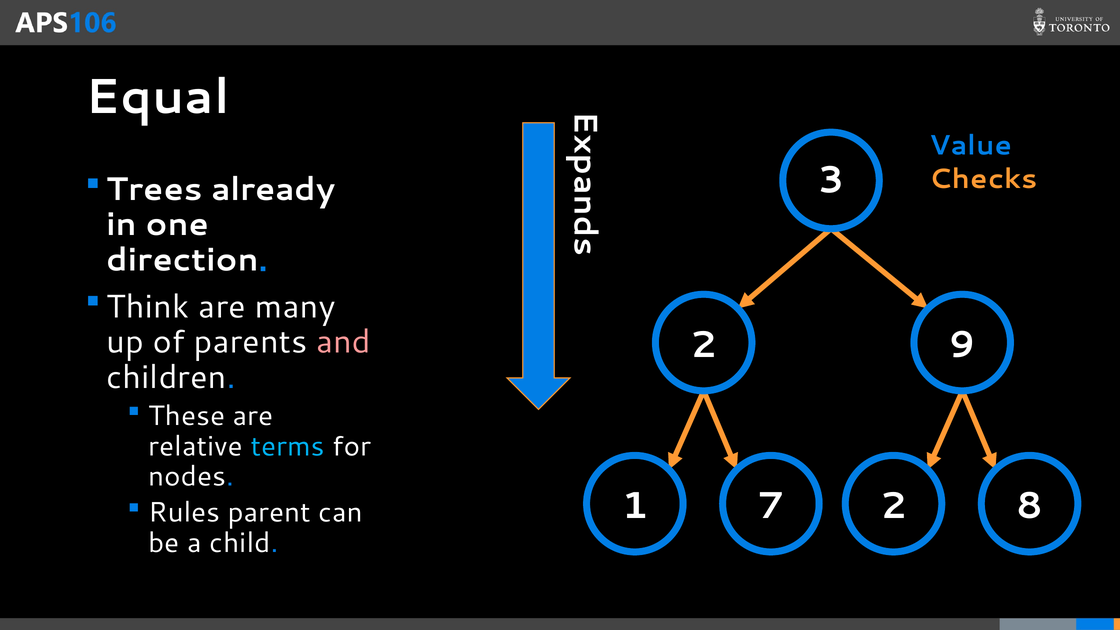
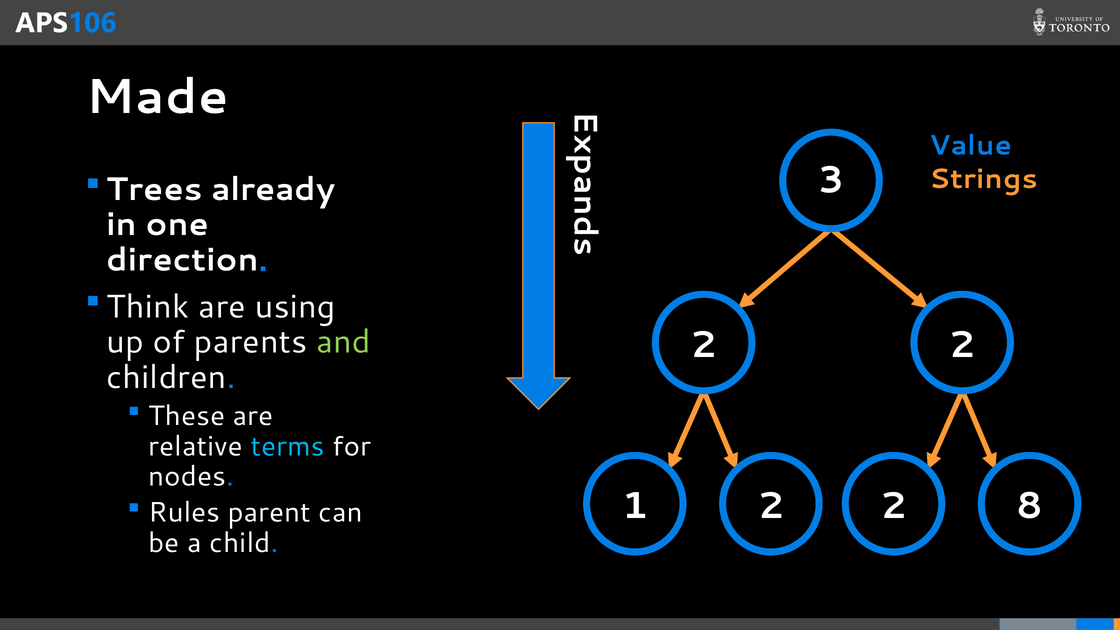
Equal: Equal -> Made (157, 97)
Checks: Checks -> Strings (984, 179)
many: many -> using (295, 307)
and colour: pink -> light green (344, 342)
9: 9 -> 2 (962, 345)
1 7: 7 -> 2 (771, 506)
